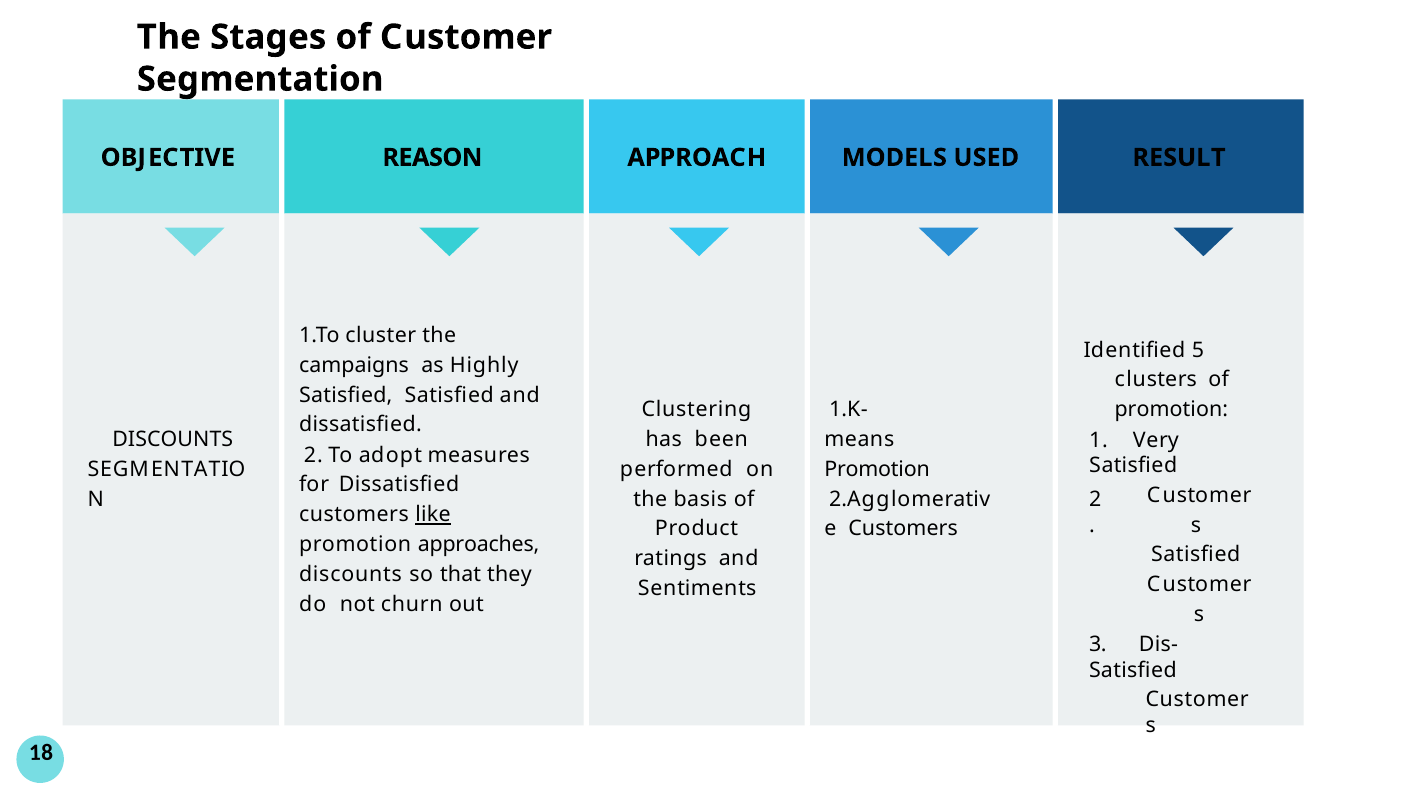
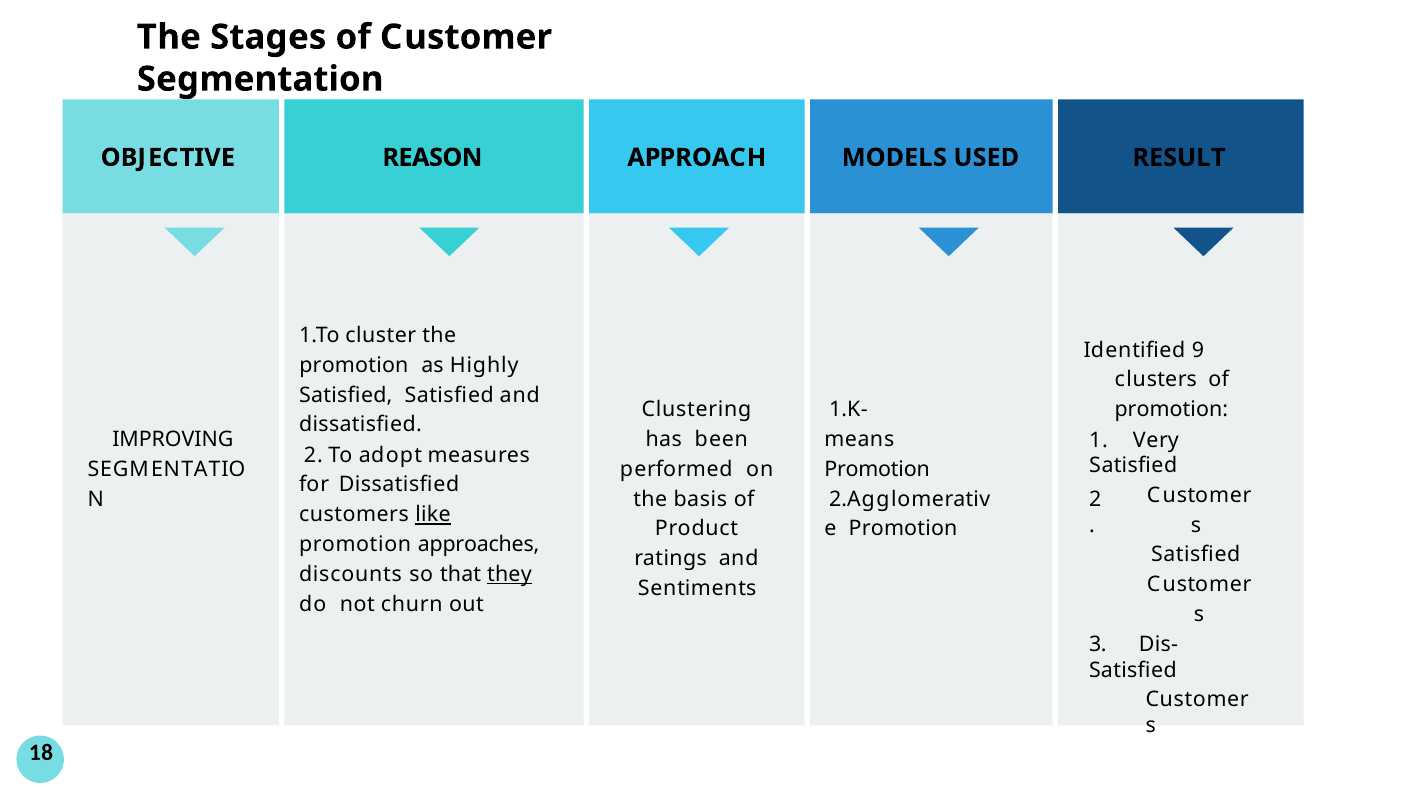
5: 5 -> 9 (1198, 350)
campaigns: campaigns -> promotion (354, 365)
DISCOUNTS: DISCOUNTS -> IMPROVING (173, 440)
Customers: Customers -> Promotion (903, 529)
they underline: none -> present (509, 574)
